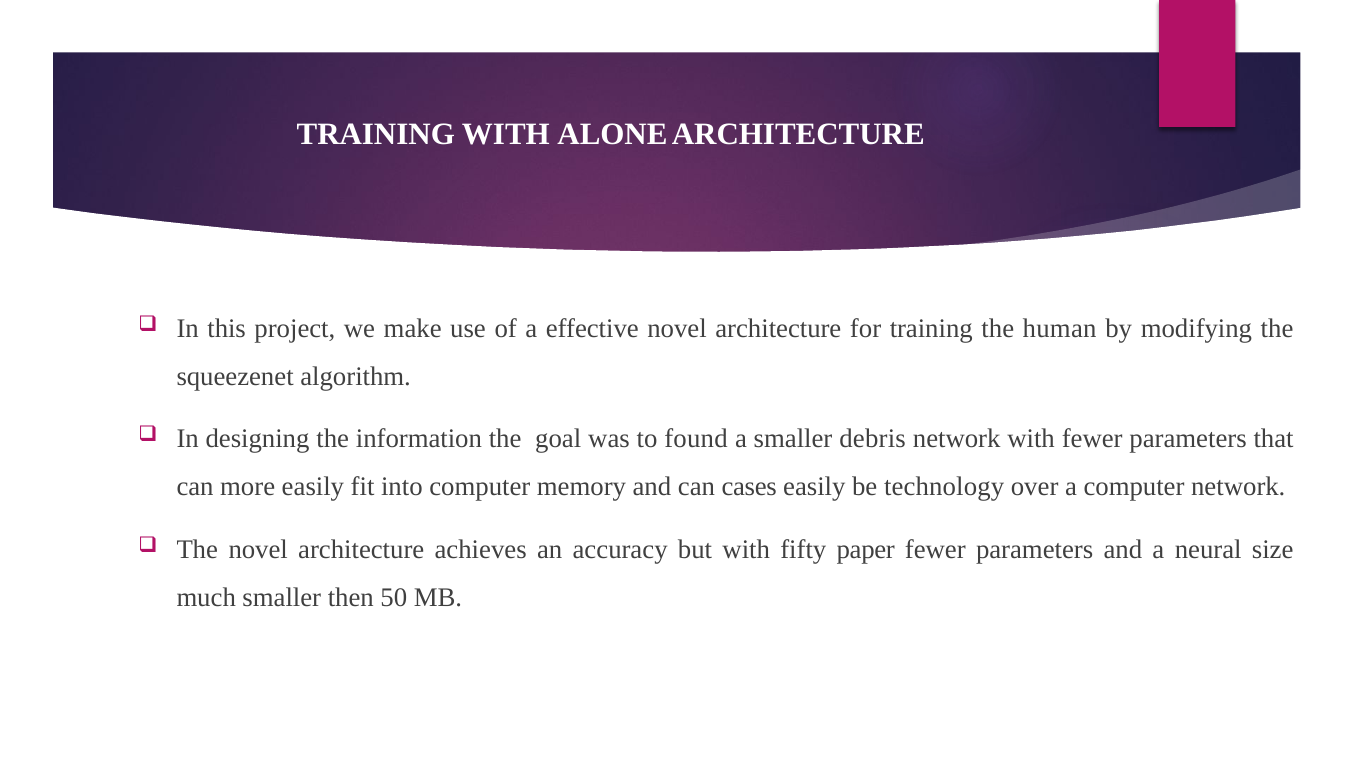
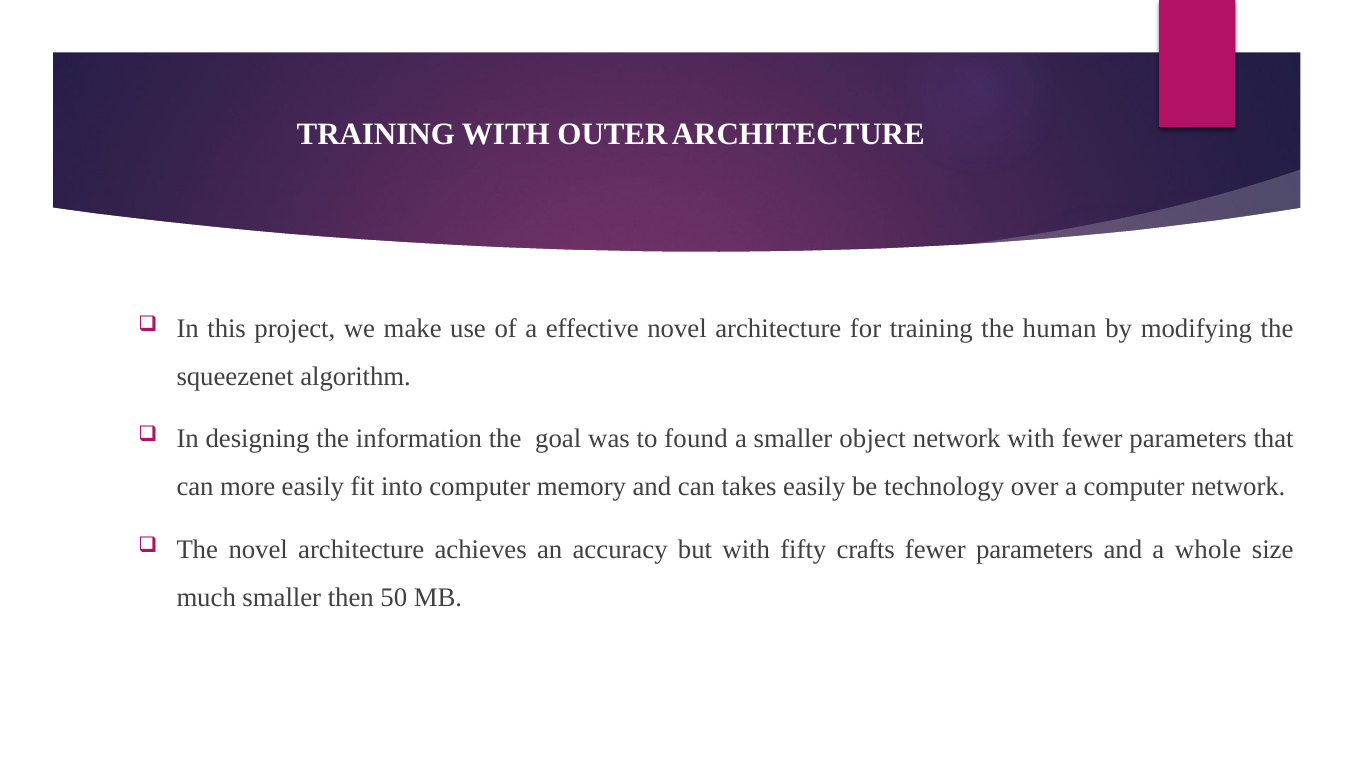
ALONE: ALONE -> OUTER (612, 134)
debris: debris -> object (873, 439)
cases: cases -> takes (749, 487)
paper: paper -> crafts (866, 549)
neural: neural -> whole (1208, 549)
